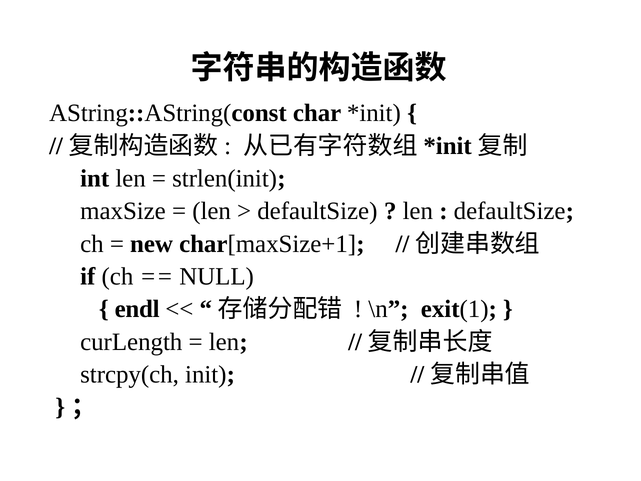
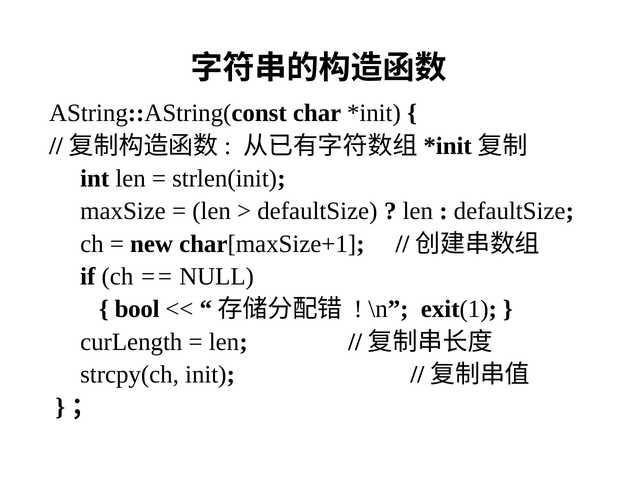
endl: endl -> bool (137, 309)
